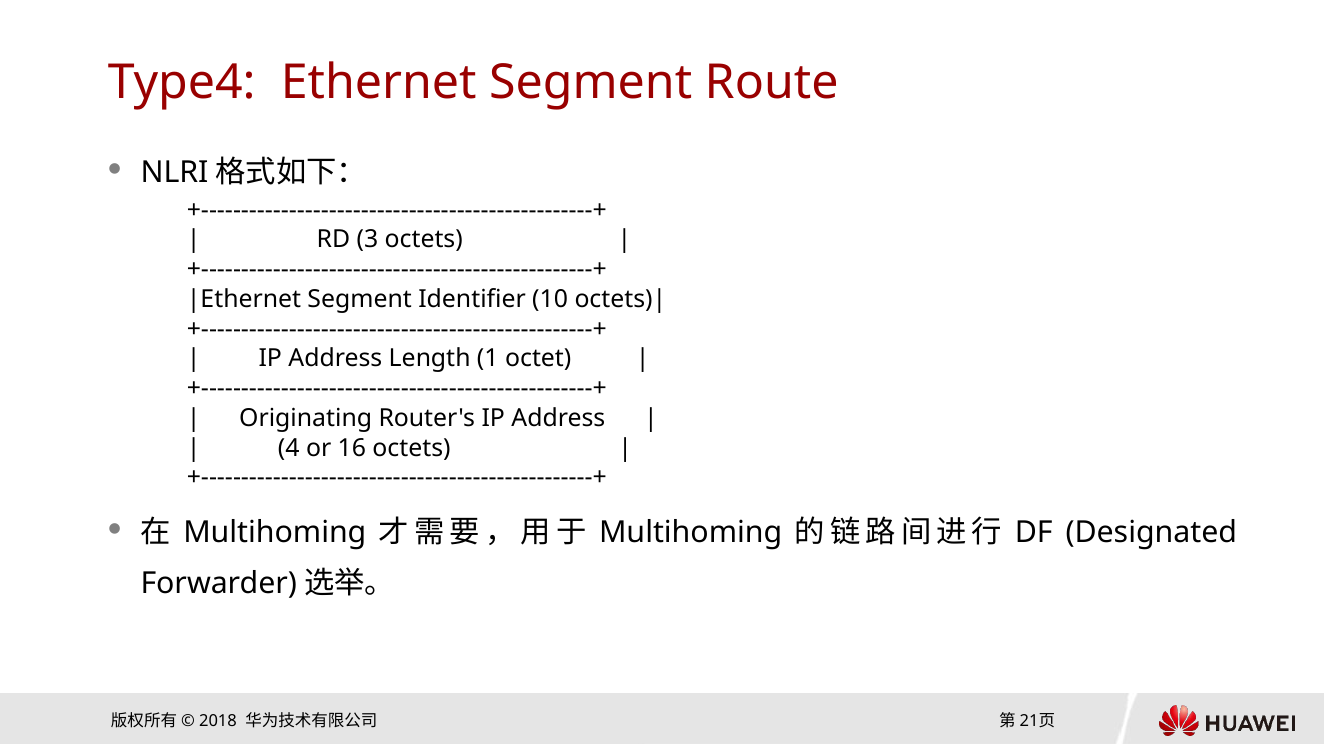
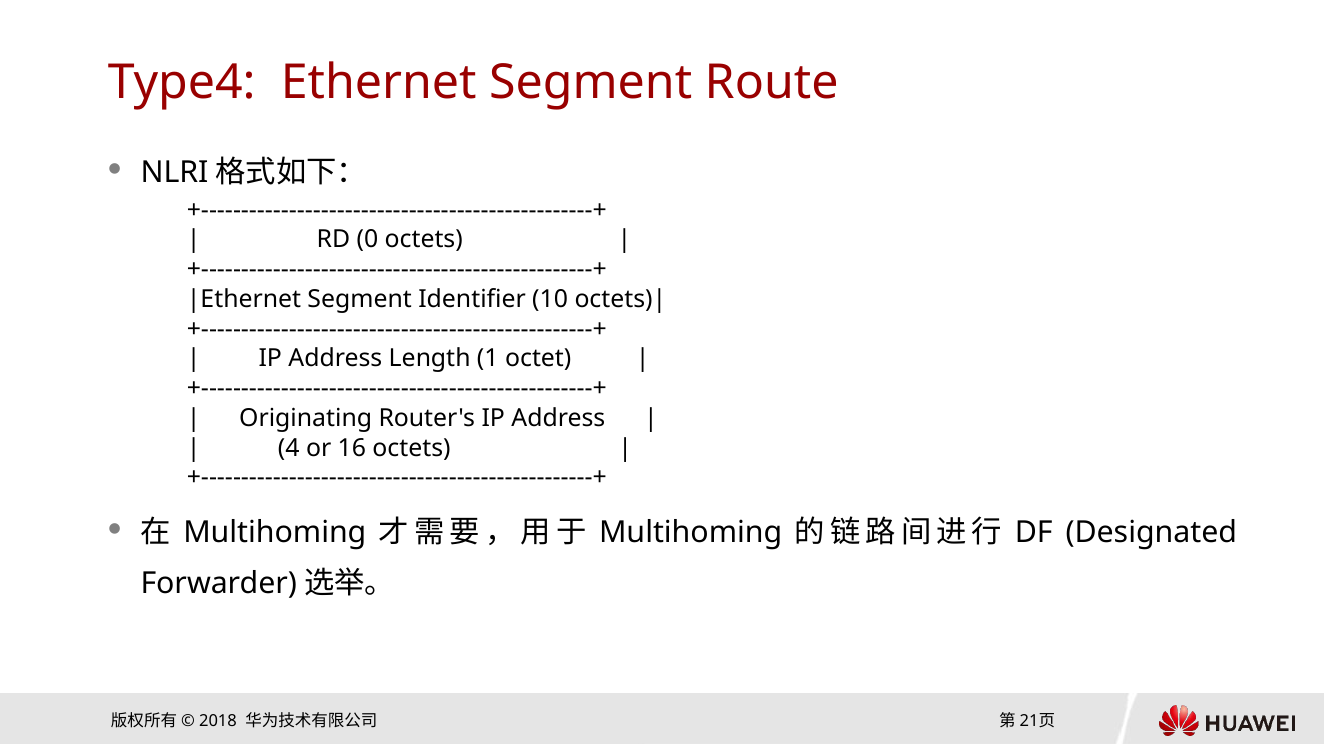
3: 3 -> 0 (367, 240)
